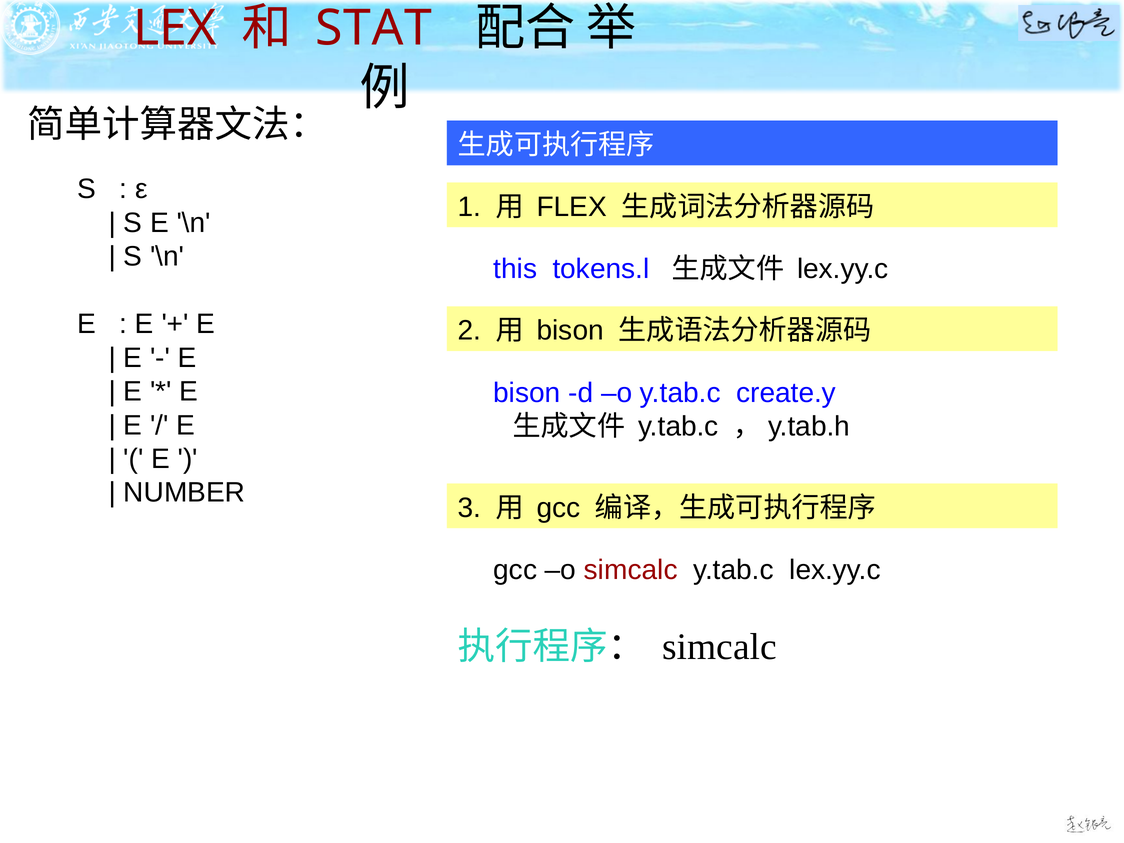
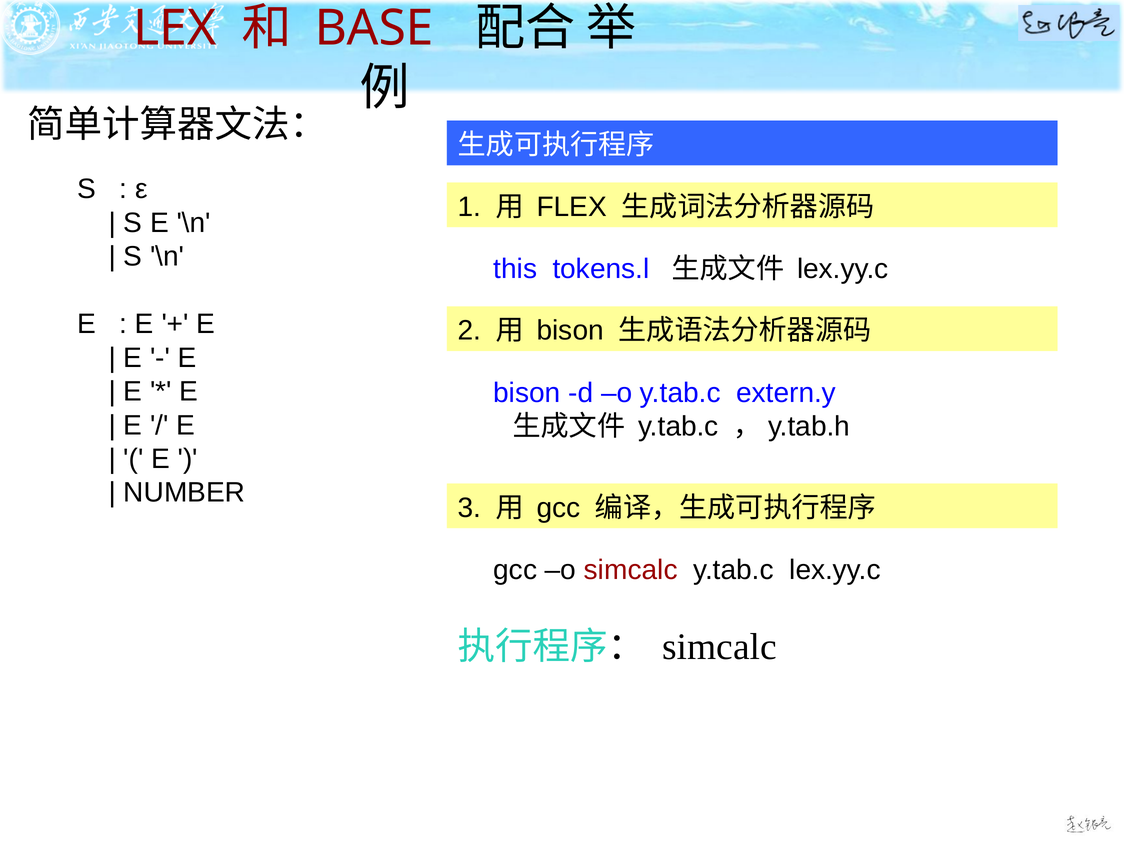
STAT: STAT -> BASE (374, 28)
create.y: create.y -> extern.y (786, 393)
